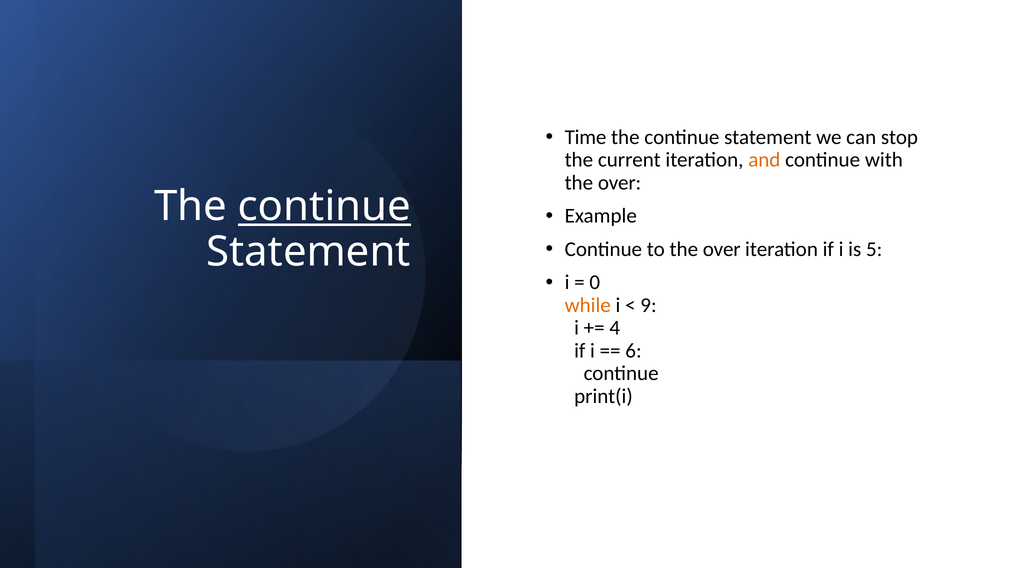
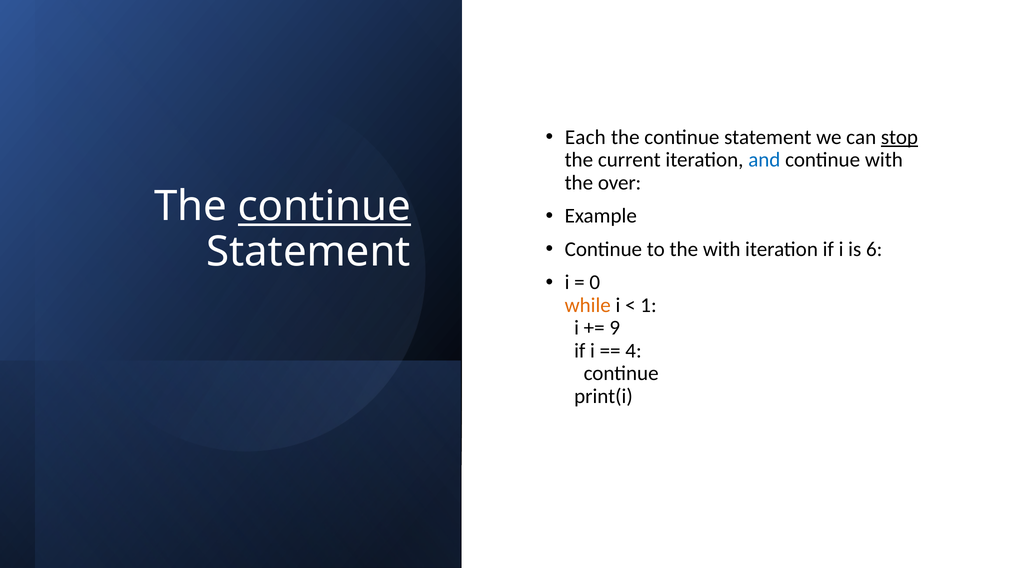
Time: Time -> Each (585, 137)
stop underline: none -> present (899, 137)
and colour: orange -> blue (764, 160)
to the over: over -> with (722, 249)
5: 5 -> 6 (874, 249)
9: 9 -> 1 (649, 305)
4: 4 -> 9 (615, 328)
6: 6 -> 4 (633, 350)
